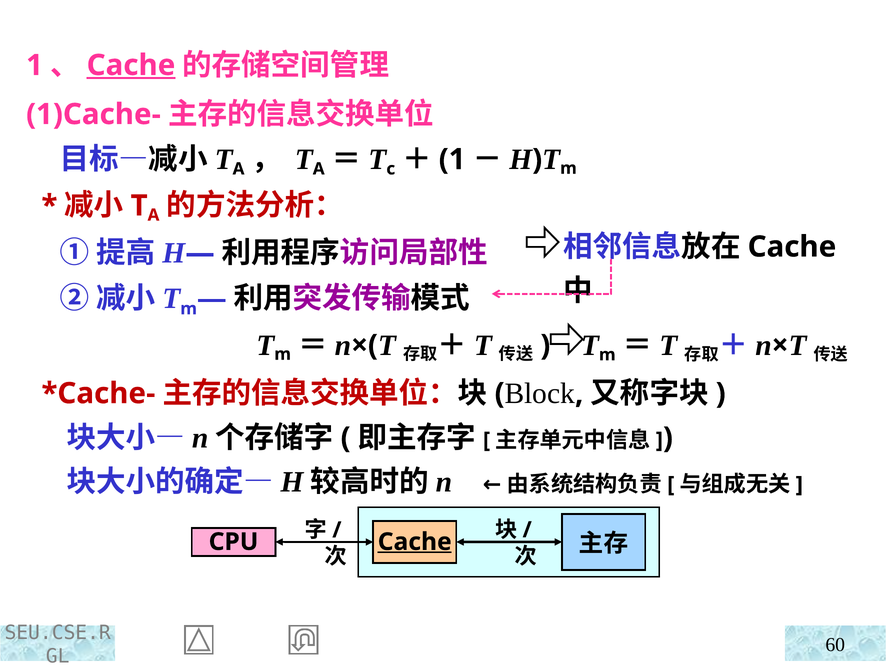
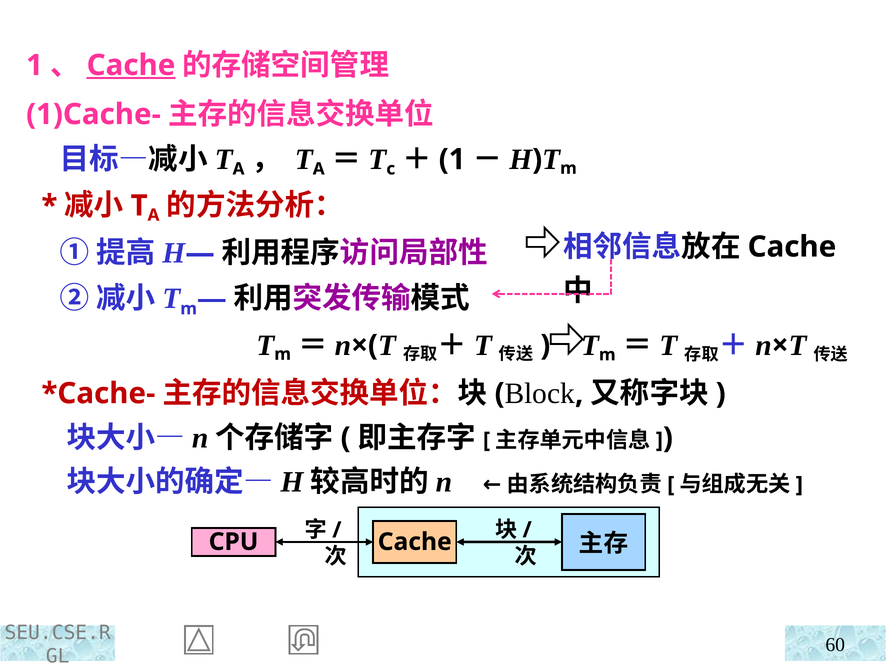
Cache underline: present -> none (415, 541)
